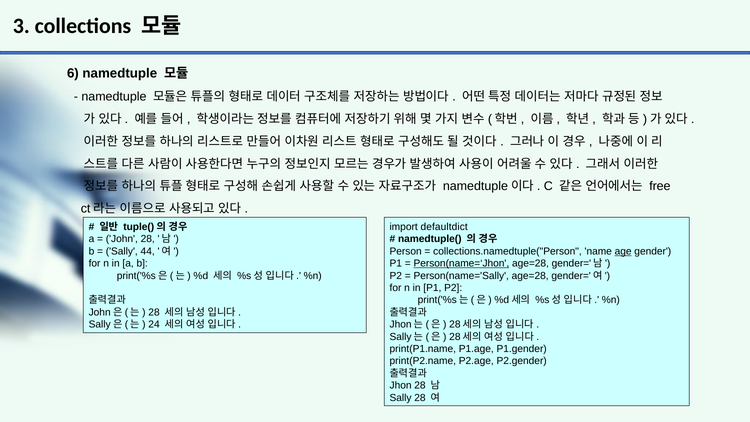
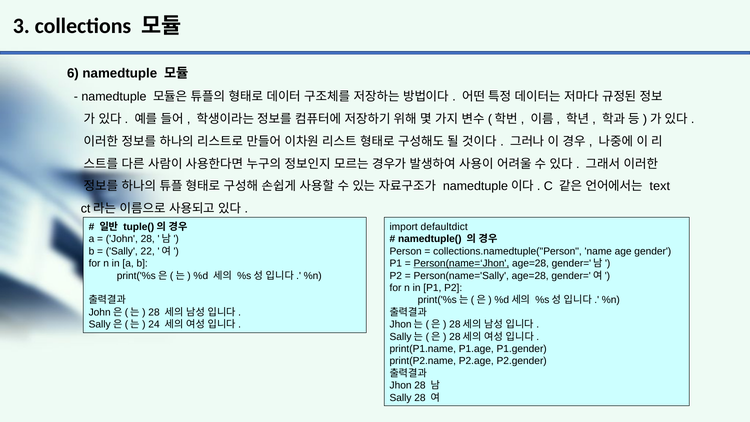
free: free -> text (660, 186)
44: 44 -> 22 (148, 251)
age underline: present -> none (623, 251)
